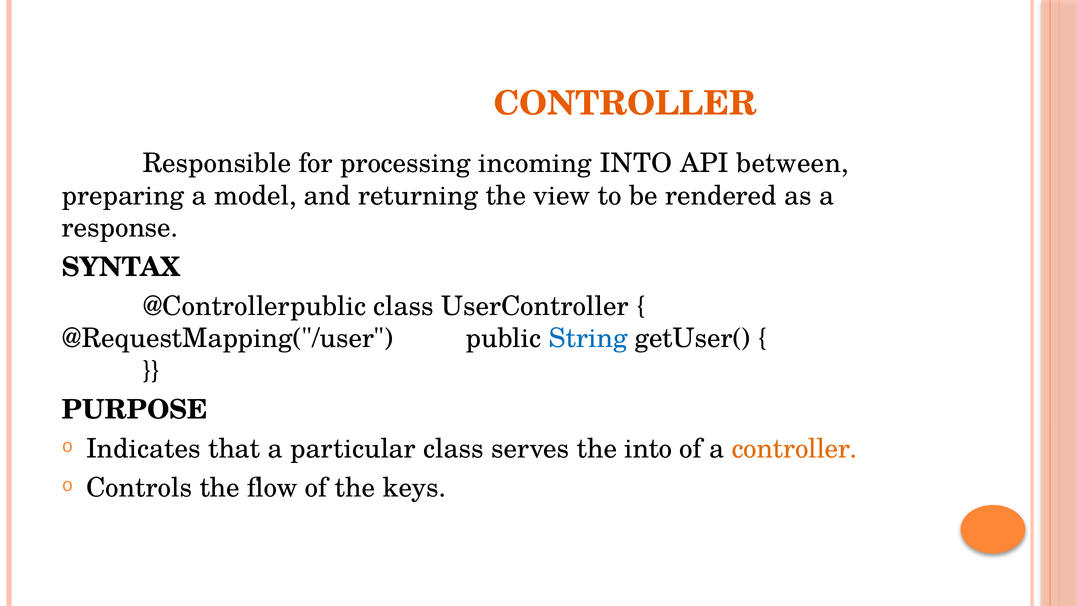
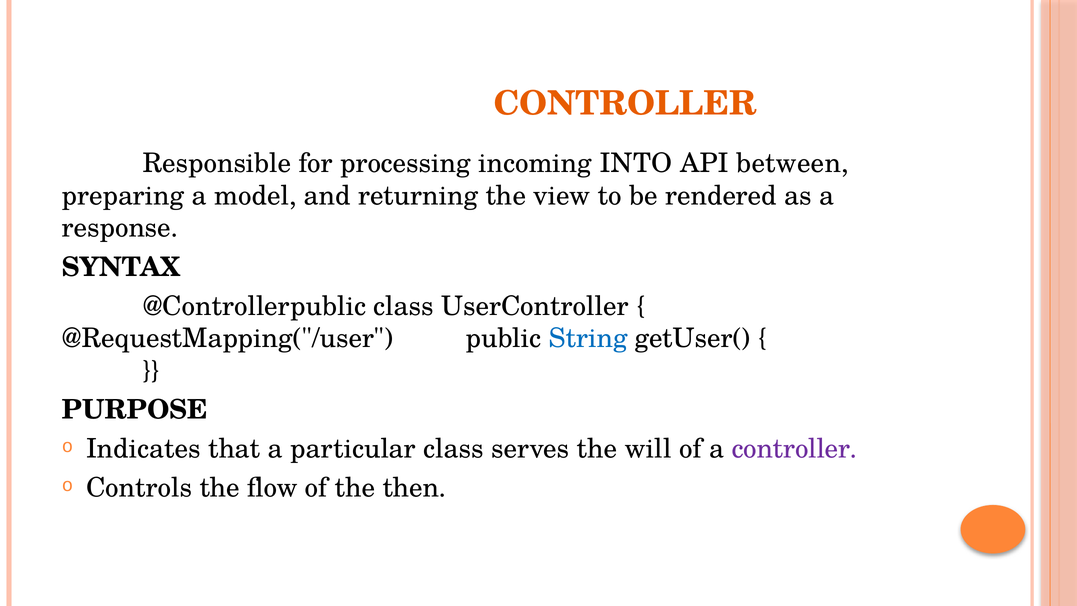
the into: into -> will (648, 449)
controller colour: orange -> purple (795, 449)
keys: keys -> then (414, 488)
